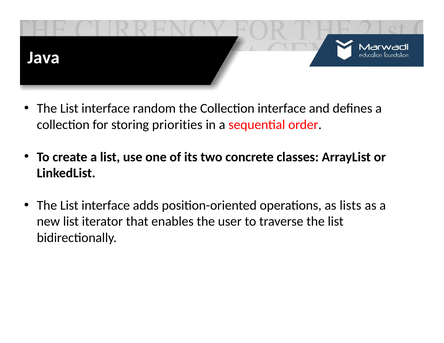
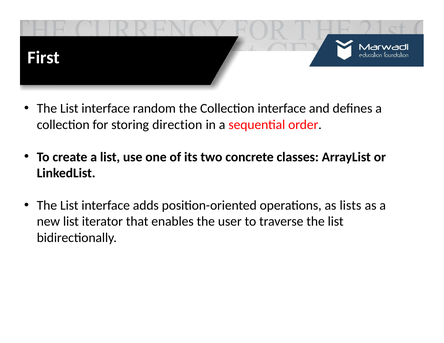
Java: Java -> First (44, 58)
priorities: priorities -> direction (177, 125)
